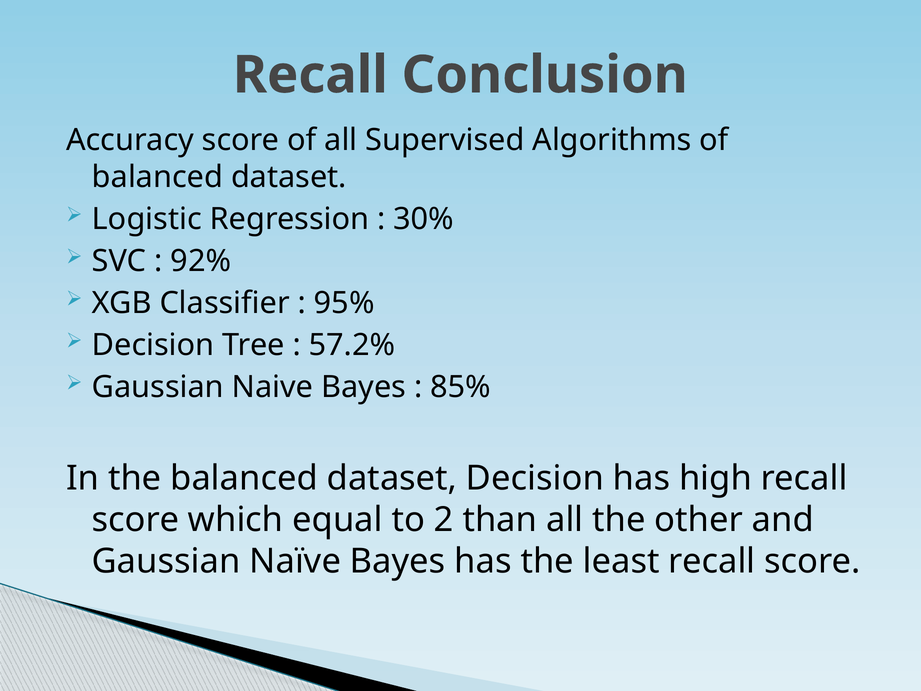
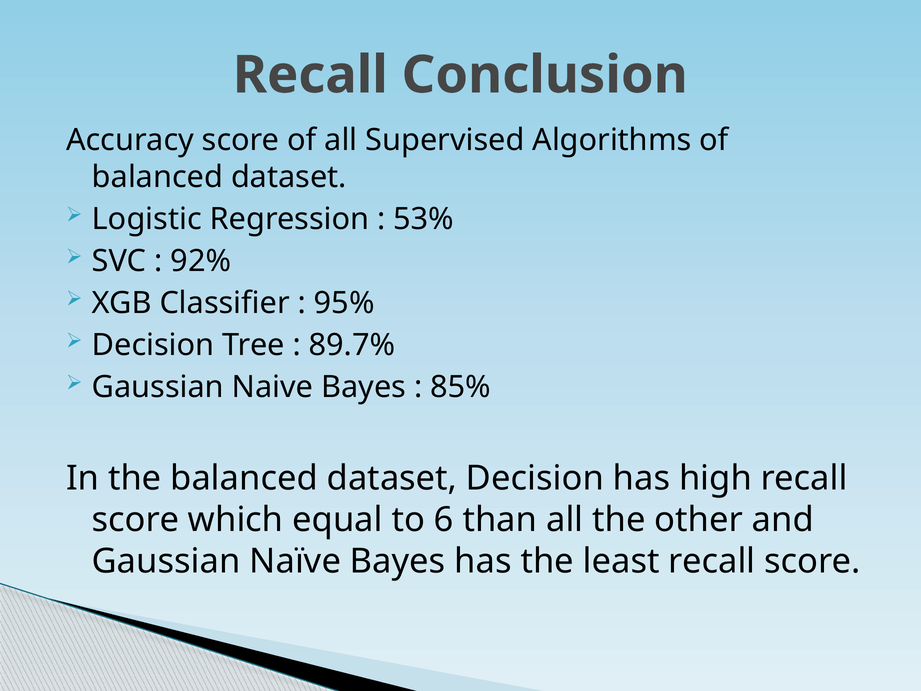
30%: 30% -> 53% (424, 219)
57.2%: 57.2% -> 89.7% (352, 345)
2: 2 -> 6 (444, 519)
